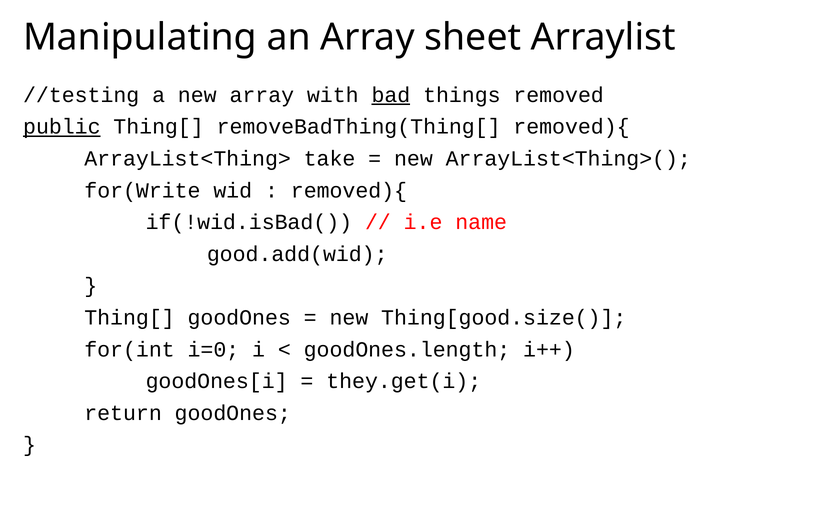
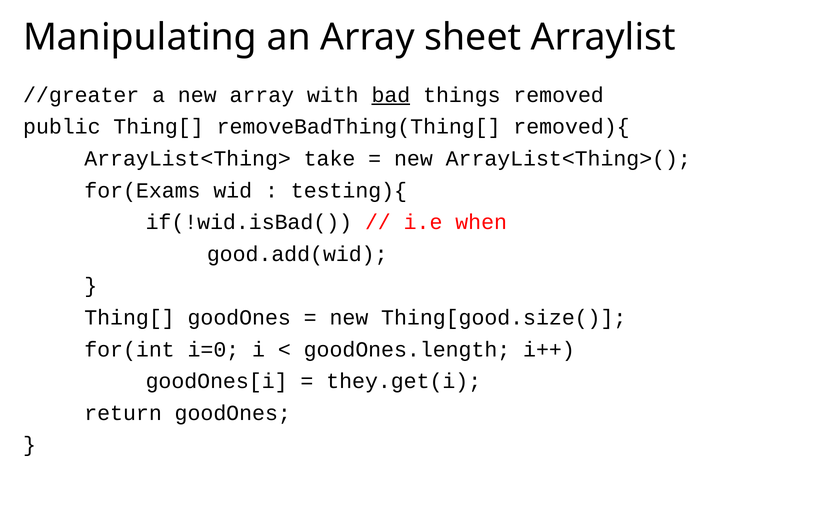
//testing: //testing -> //greater (81, 95)
public underline: present -> none (62, 127)
for(Write: for(Write -> for(Exams (142, 190)
removed){: removed){ -> testing){ (349, 190)
name: name -> when (481, 222)
